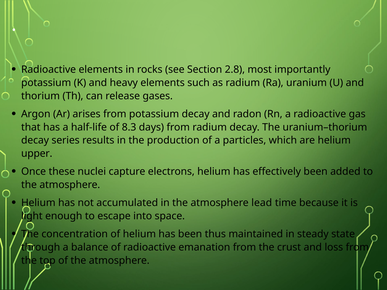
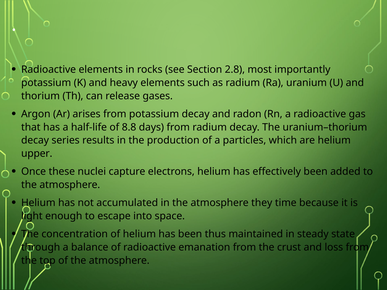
8.3: 8.3 -> 8.8 (129, 127)
lead: lead -> they (262, 203)
